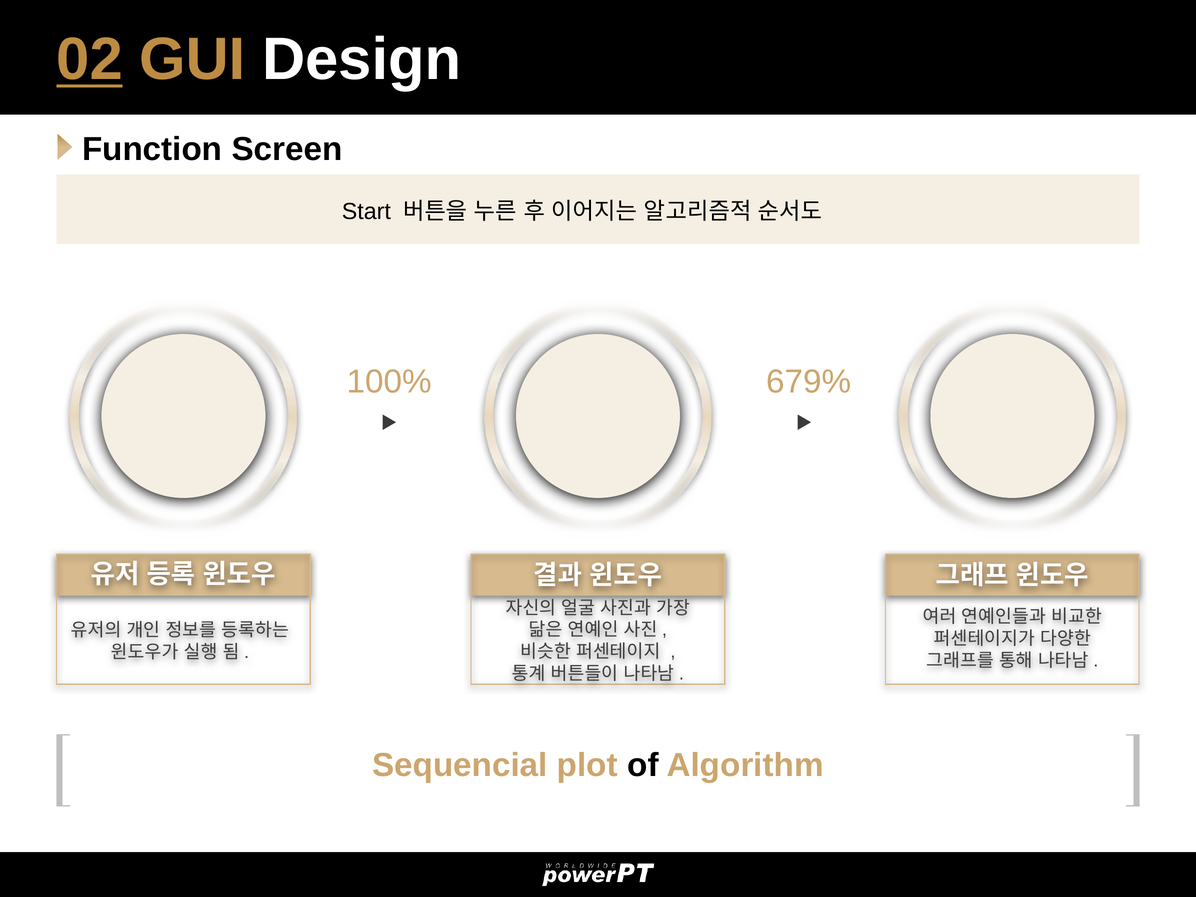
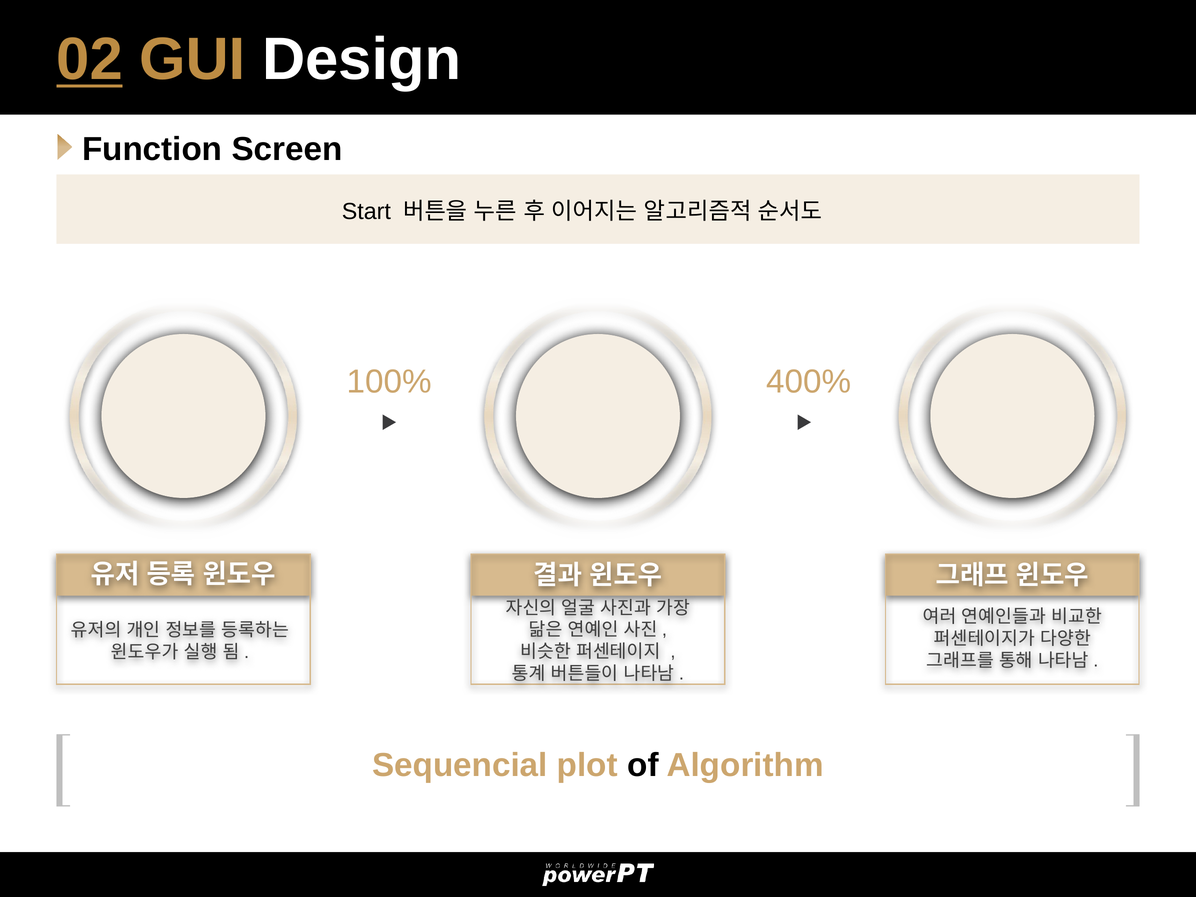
679%: 679% -> 400% (809, 382)
